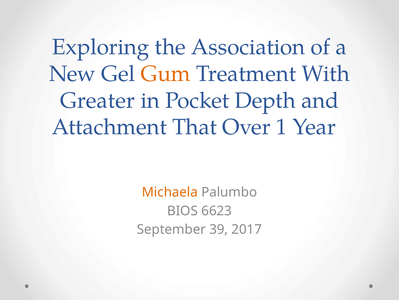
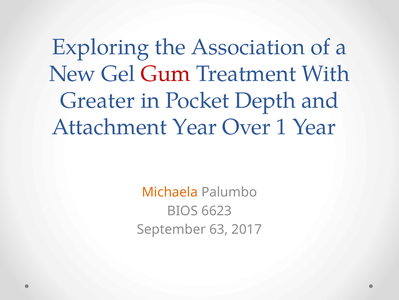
Gum colour: orange -> red (166, 74)
Attachment That: That -> Year (195, 127)
39: 39 -> 63 (219, 229)
